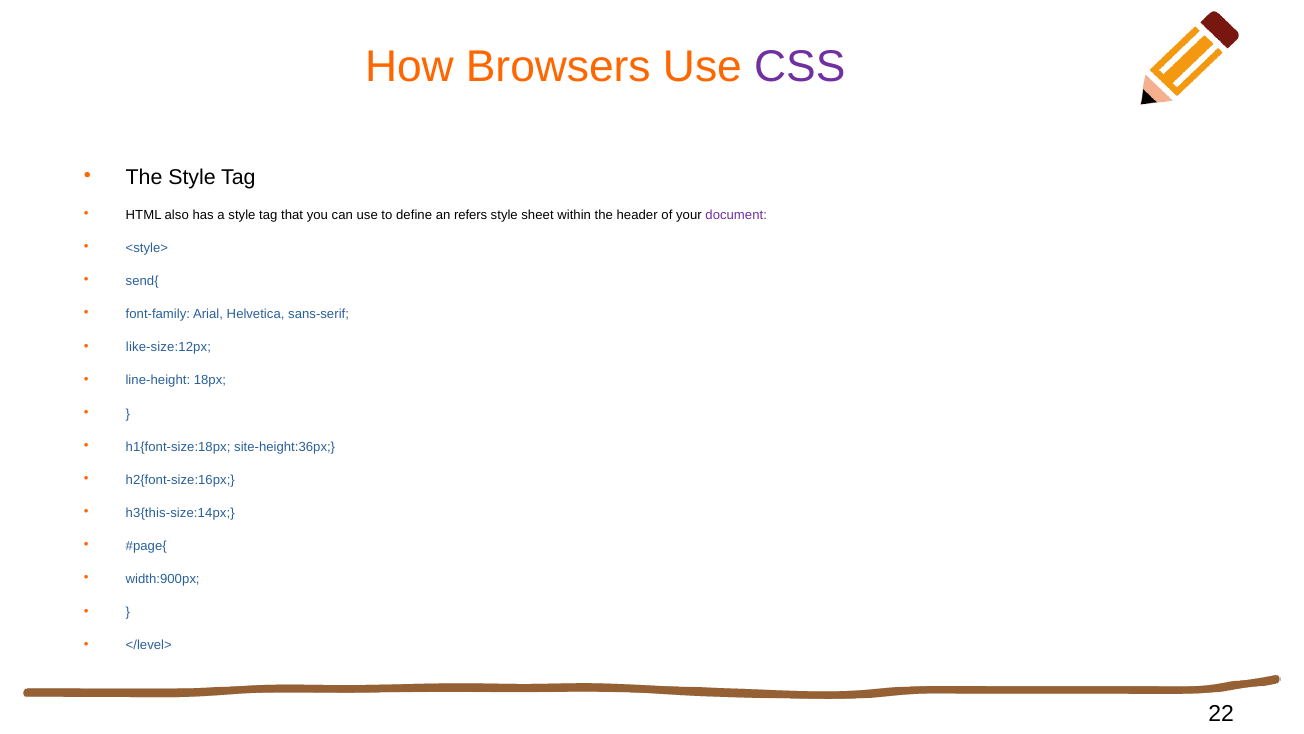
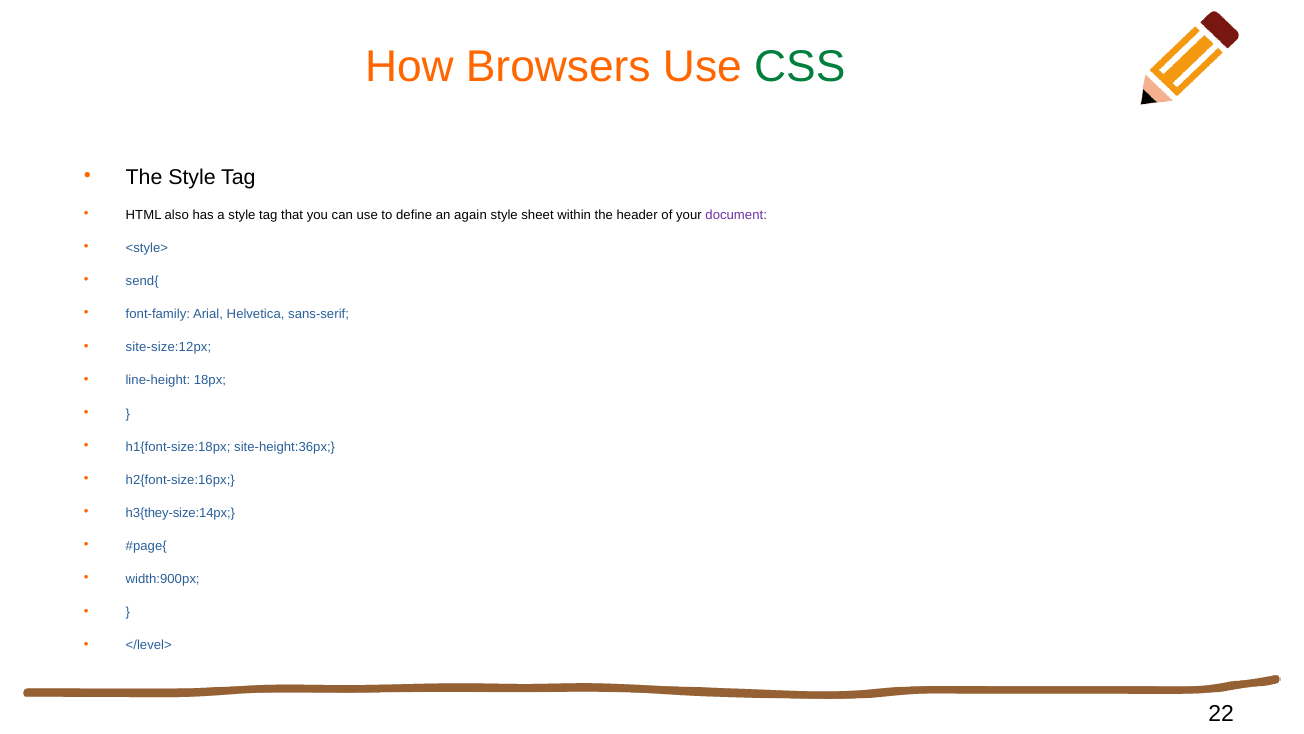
CSS colour: purple -> green (800, 67)
refers: refers -> again (470, 215)
like-size:12px: like-size:12px -> site-size:12px (169, 347)
h3{this-size:14px: h3{this-size:14px -> h3{they-size:14px (180, 513)
